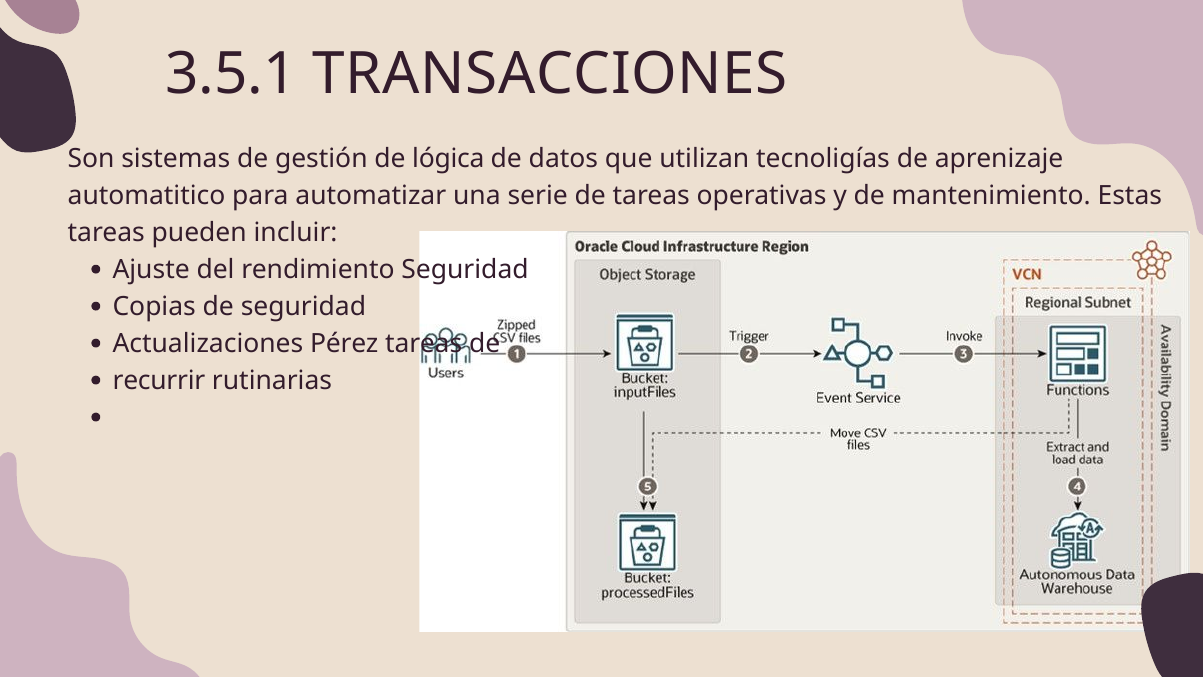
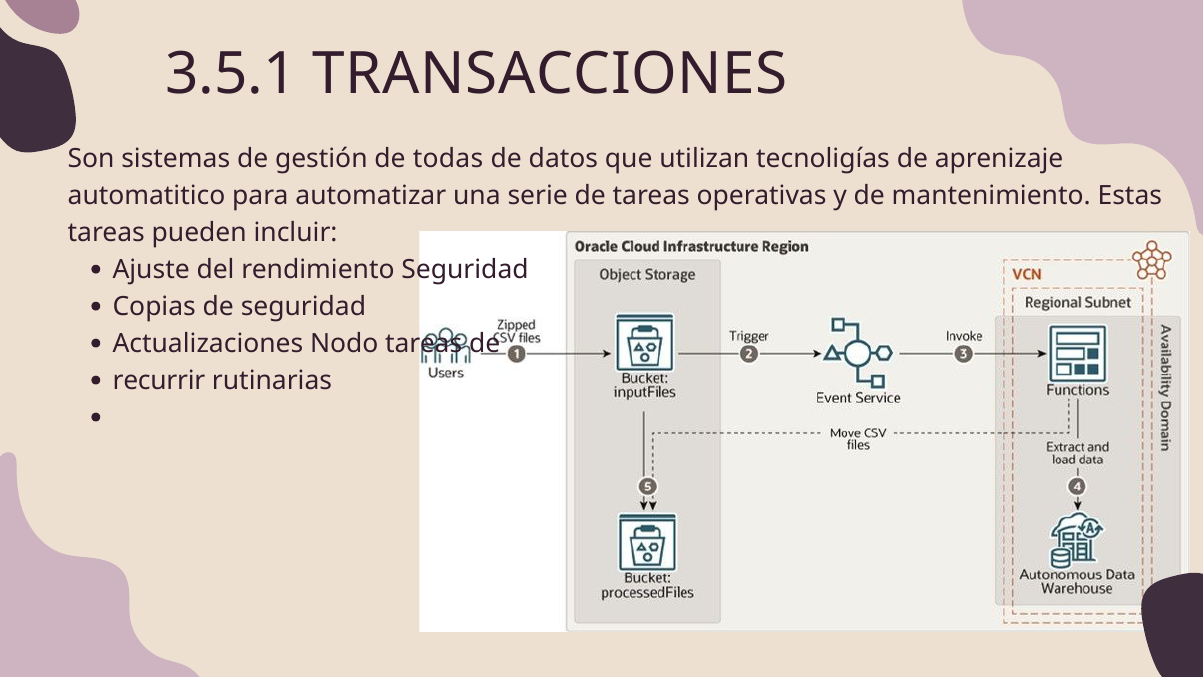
lógica: lógica -> todas (448, 159)
Pérez: Pérez -> Nodo (344, 344)
